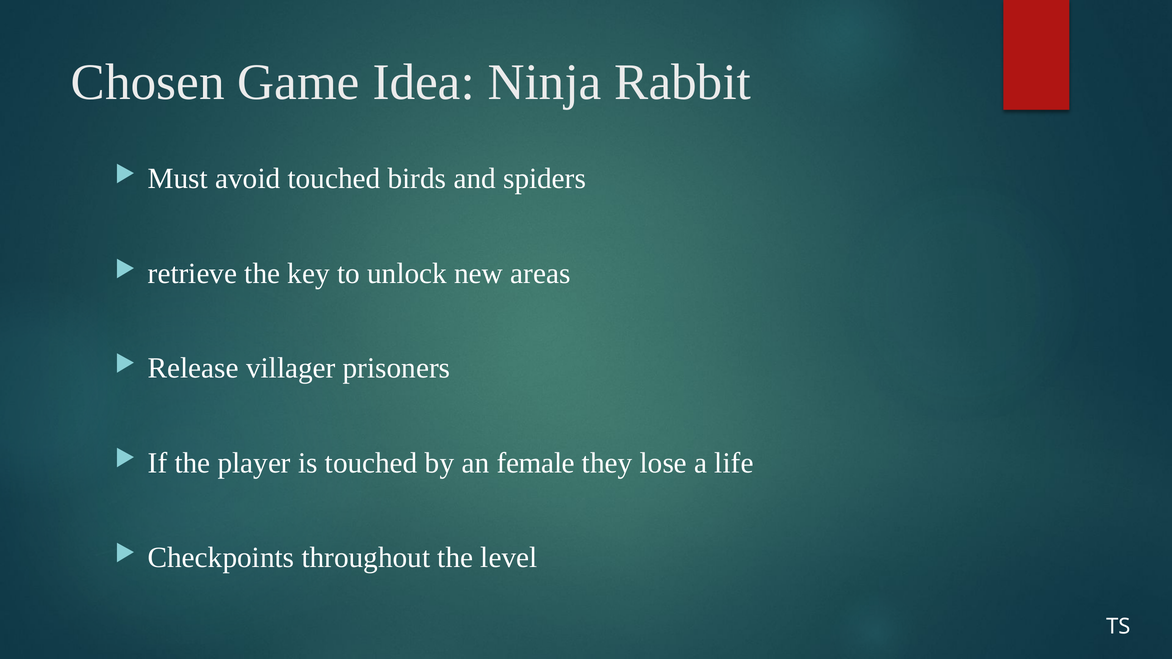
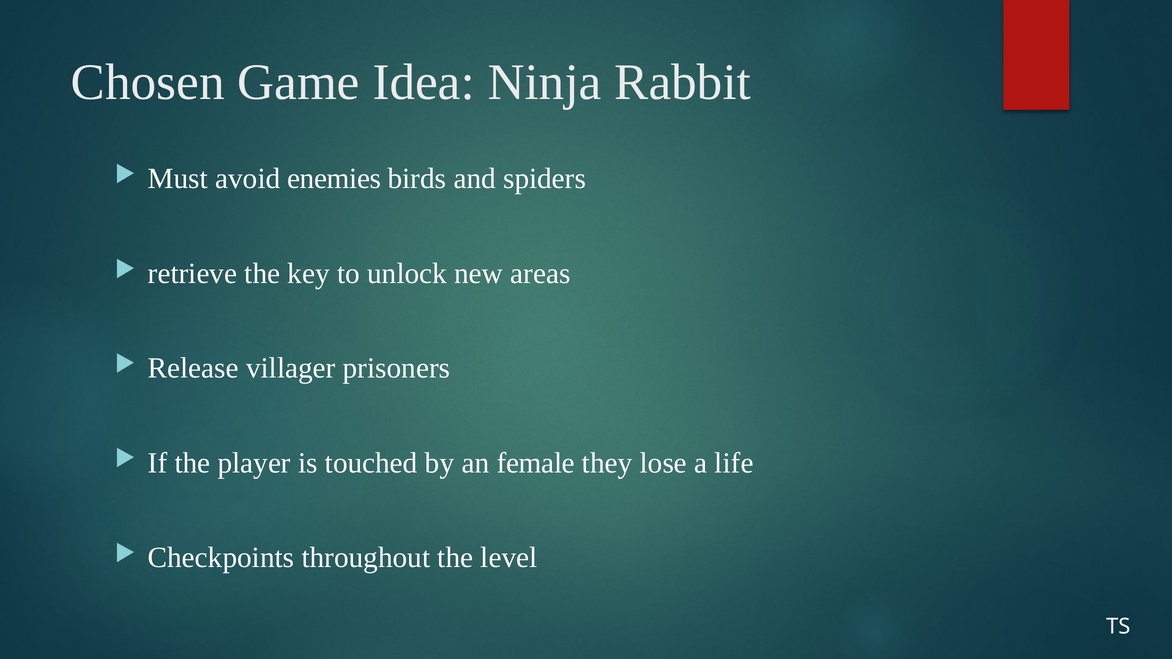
avoid touched: touched -> enemies (334, 179)
